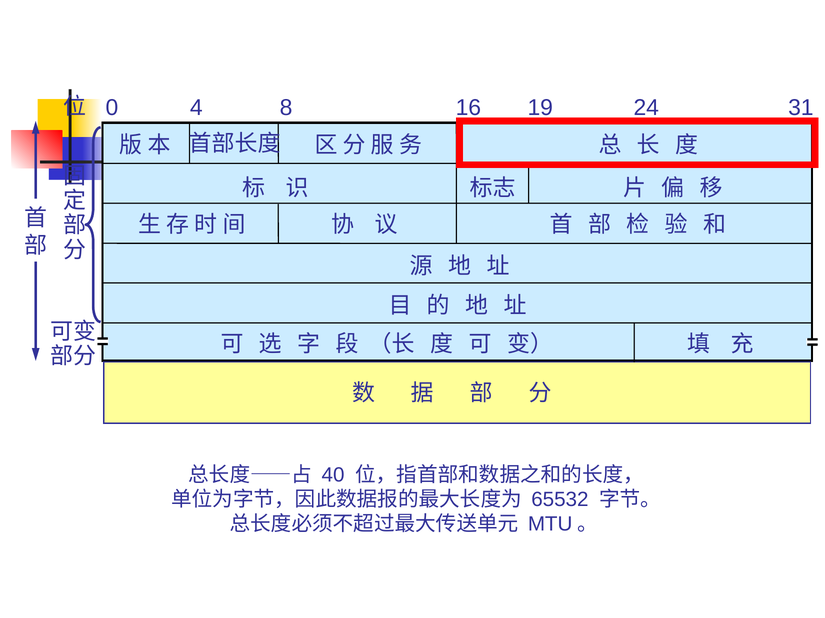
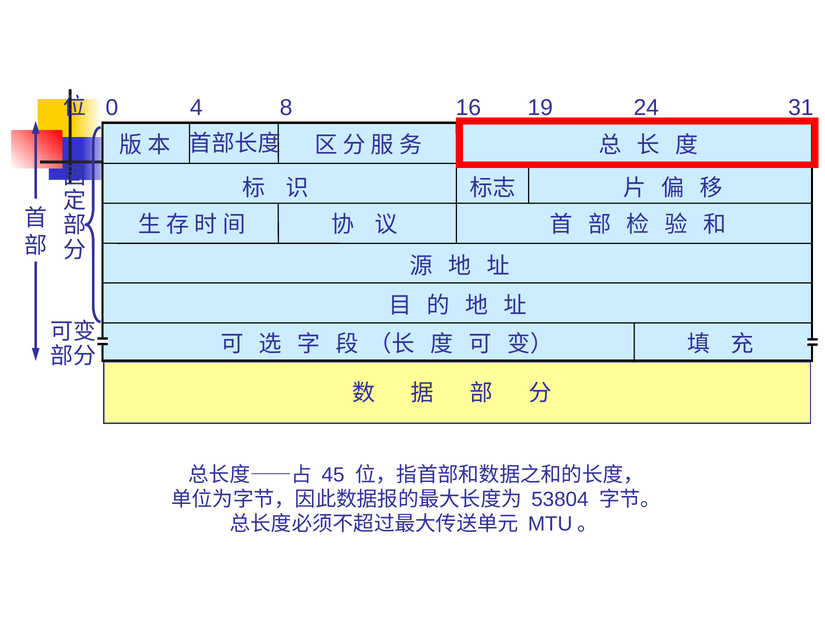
40: 40 -> 45 (333, 475)
65532: 65532 -> 53804 (560, 500)
